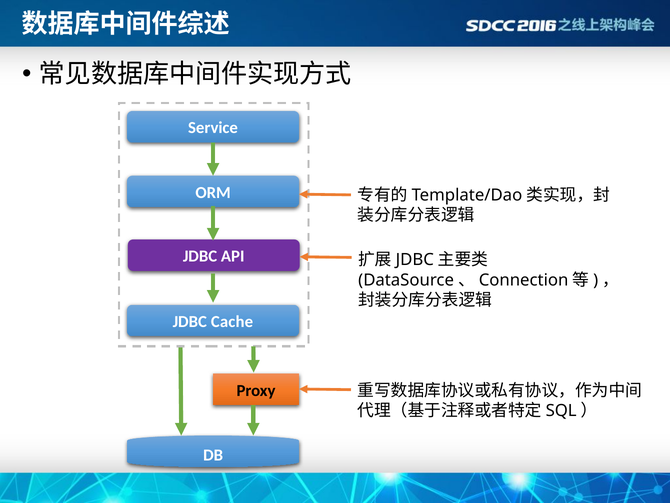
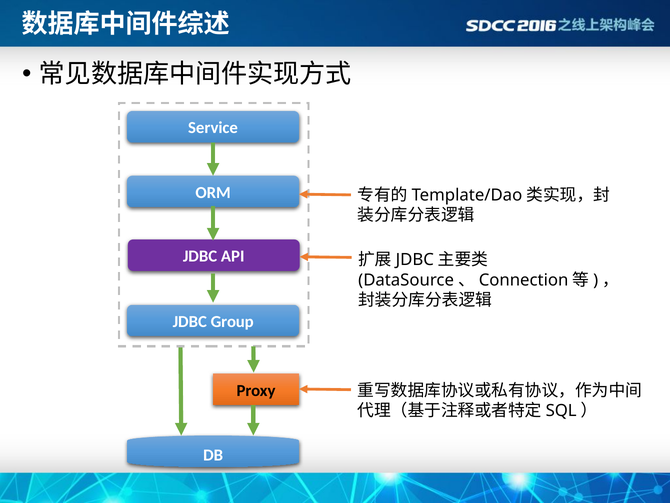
Cache: Cache -> Group (232, 321)
